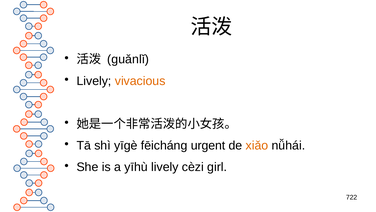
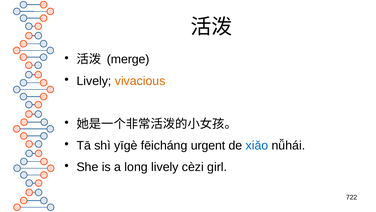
guǎnlǐ: guǎnlǐ -> merge (128, 59)
xiǎo colour: orange -> blue (257, 145)
yīhù: yīhù -> long (136, 167)
